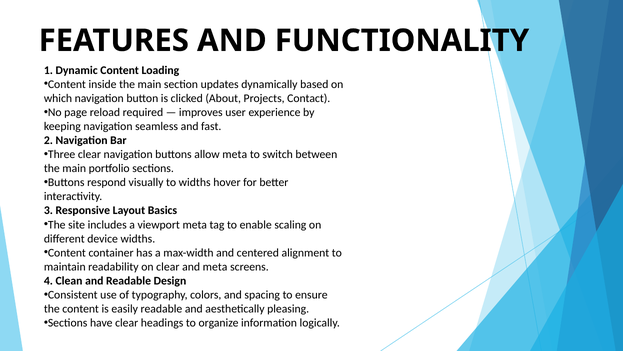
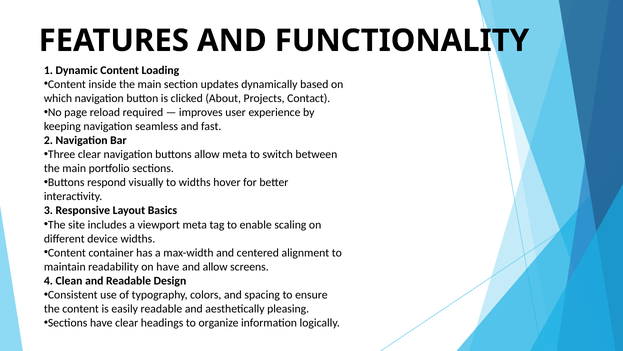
on clear: clear -> have (168, 266)
and meta: meta -> allow (215, 266)
